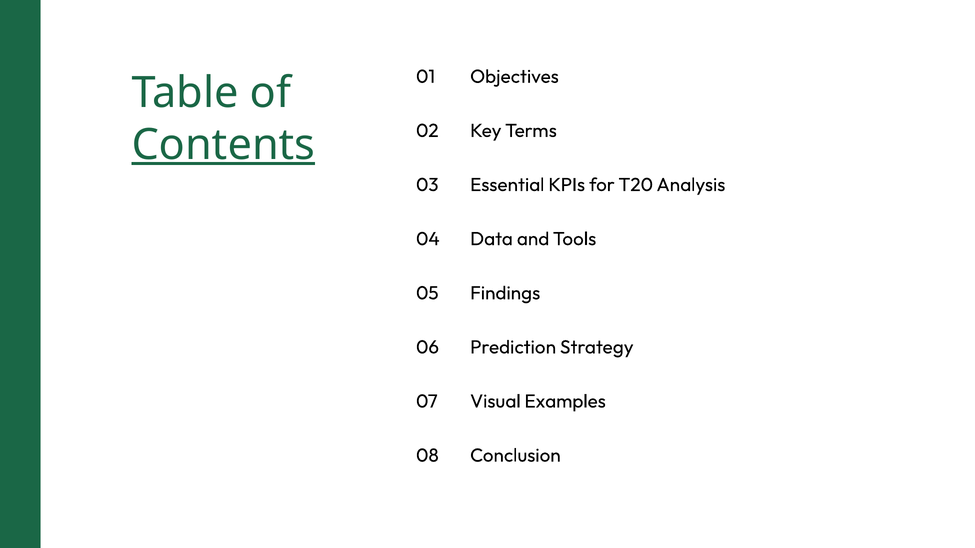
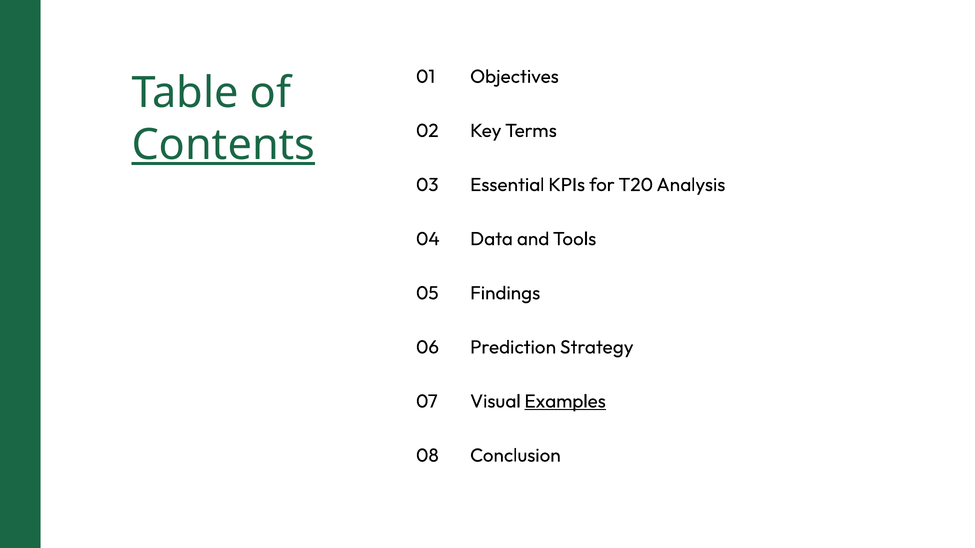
Examples underline: none -> present (565, 402)
